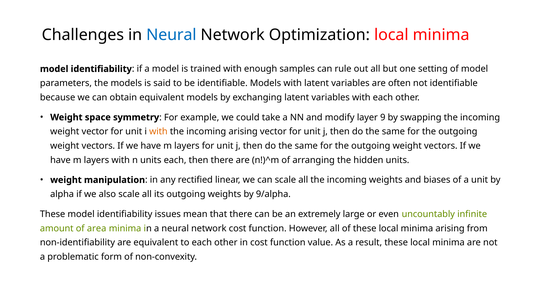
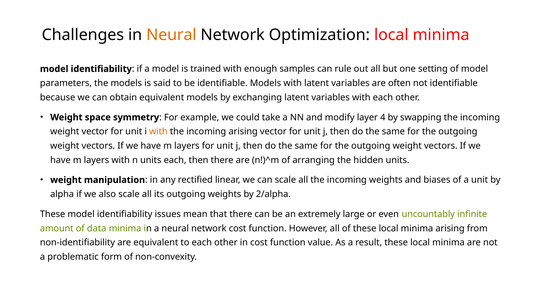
Neural colour: blue -> orange (171, 35)
9: 9 -> 4 (383, 117)
9/alpha: 9/alpha -> 2/alpha (273, 194)
area: area -> data (97, 228)
